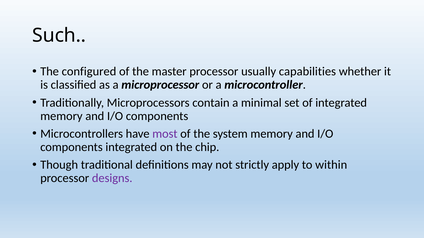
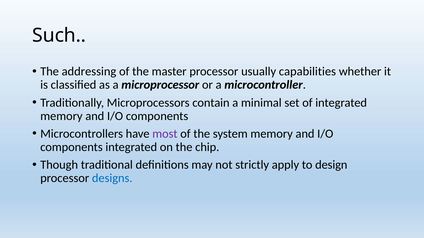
configured: configured -> addressing (89, 72)
within: within -> design (331, 165)
designs colour: purple -> blue (112, 178)
